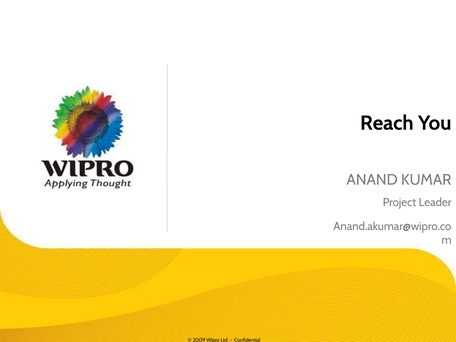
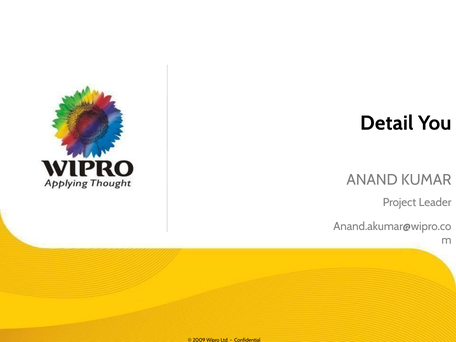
Reach: Reach -> Detail (387, 123)
